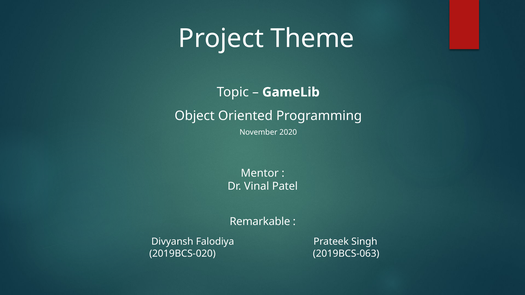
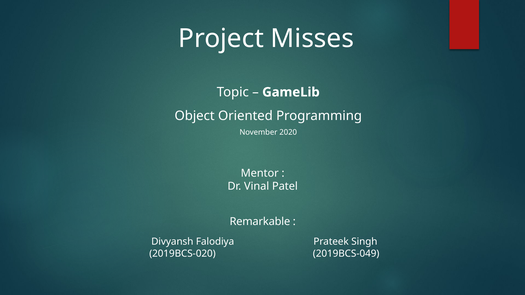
Theme: Theme -> Misses (312, 38)
2019BCS-063: 2019BCS-063 -> 2019BCS-049 (346, 254)
